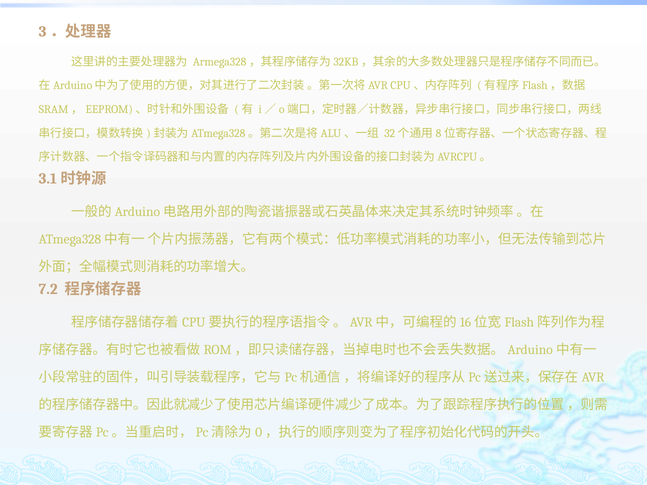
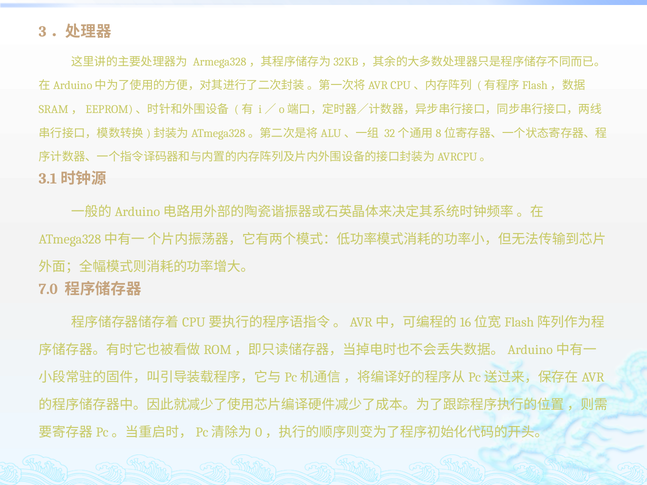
7.2: 7.2 -> 7.0 (48, 289)
